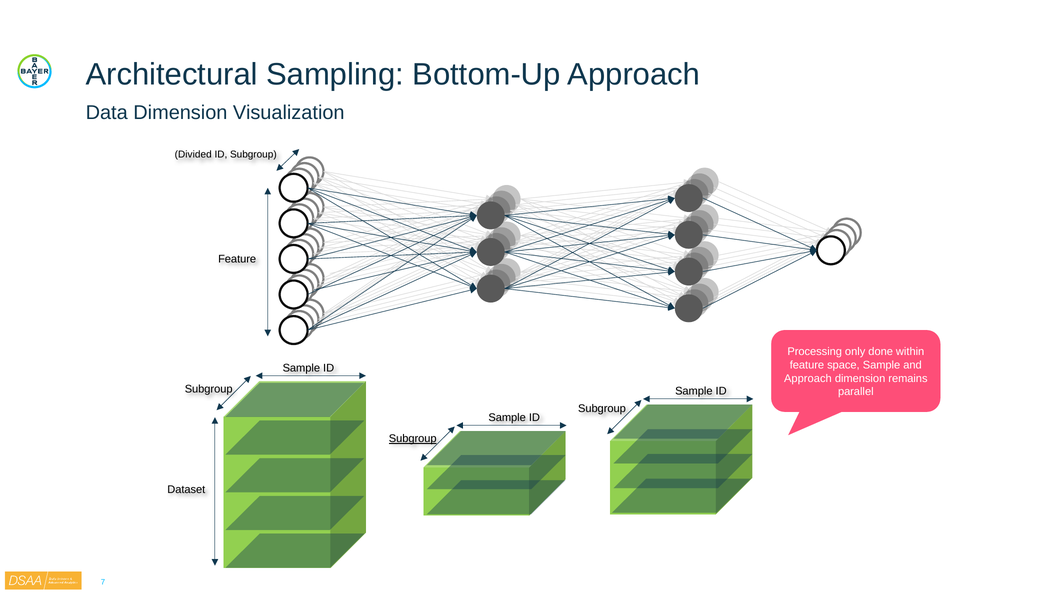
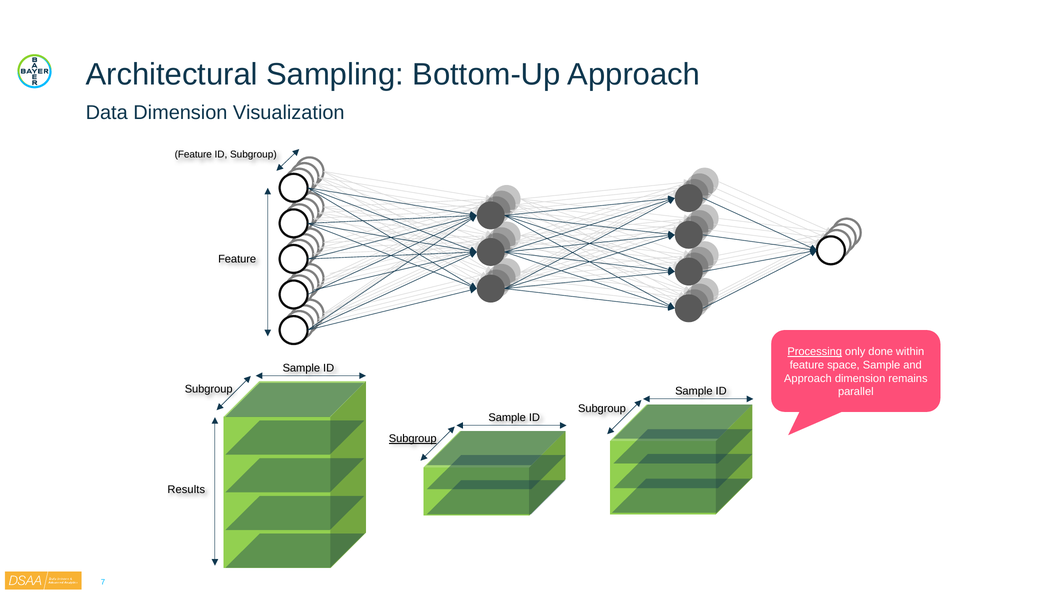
Divided: Divided -> Feature (193, 155)
Processing underline: none -> present (815, 352)
Dataset: Dataset -> Results (186, 490)
